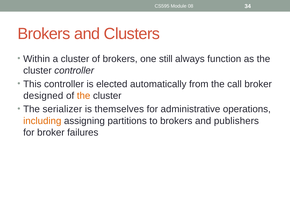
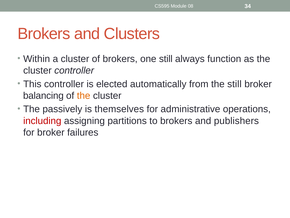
the call: call -> still (234, 84)
designed: designed -> balancing (43, 95)
serializer: serializer -> passively (62, 109)
including colour: orange -> red (42, 121)
